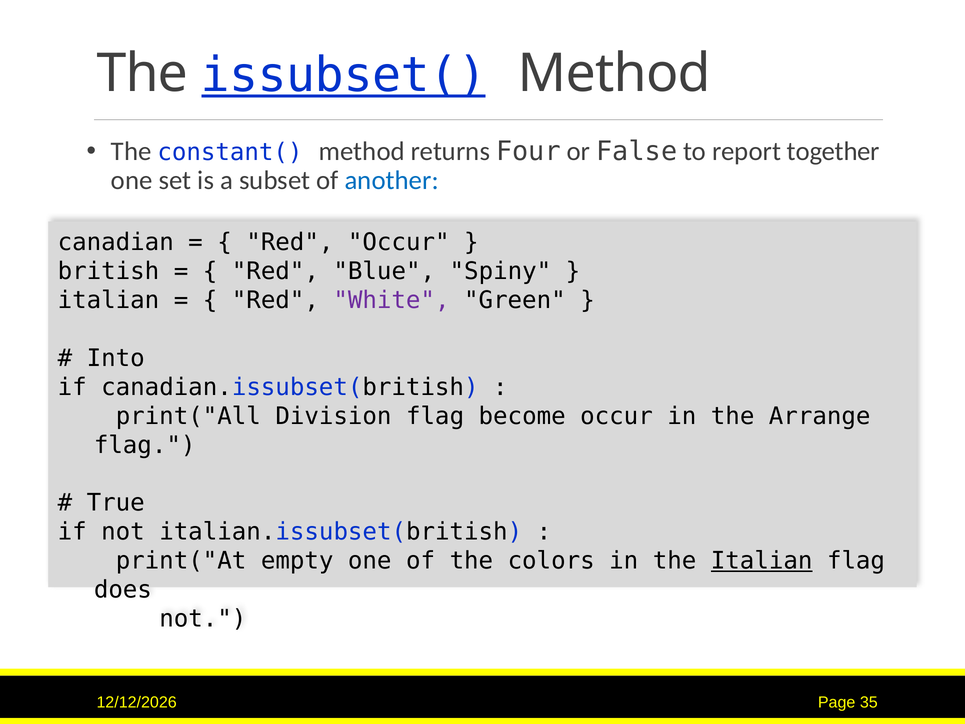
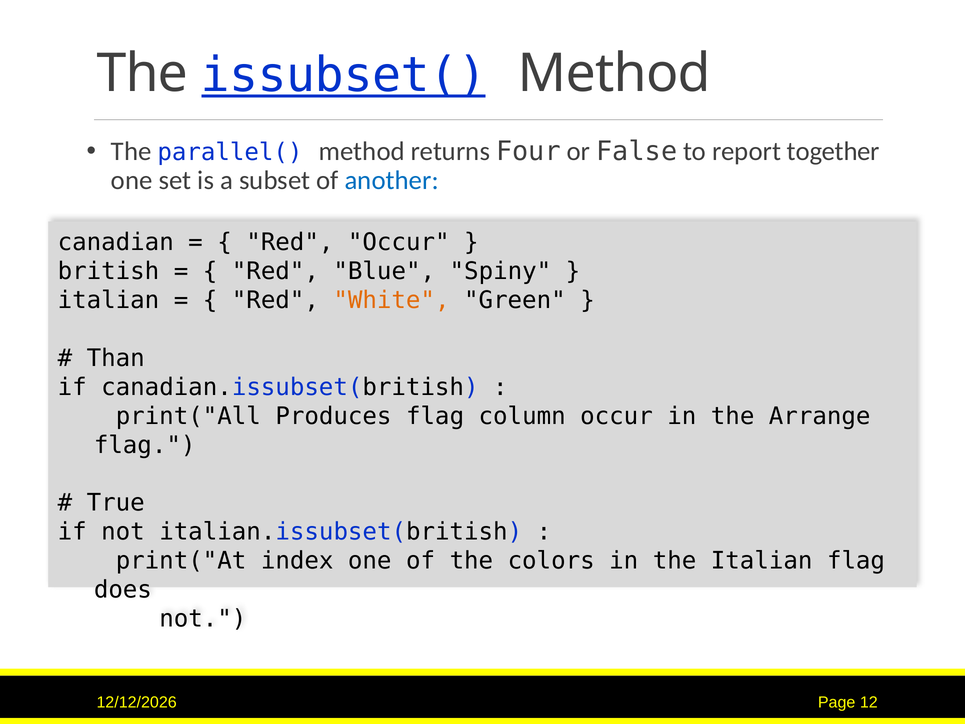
constant(: constant( -> parallel( (230, 152)
White colour: purple -> orange (391, 300)
Into: Into -> Than (116, 358)
Division: Division -> Produces (333, 416)
become: become -> column (522, 416)
empty: empty -> index (297, 561)
Italian underline: present -> none (762, 561)
35: 35 -> 12 (869, 702)
